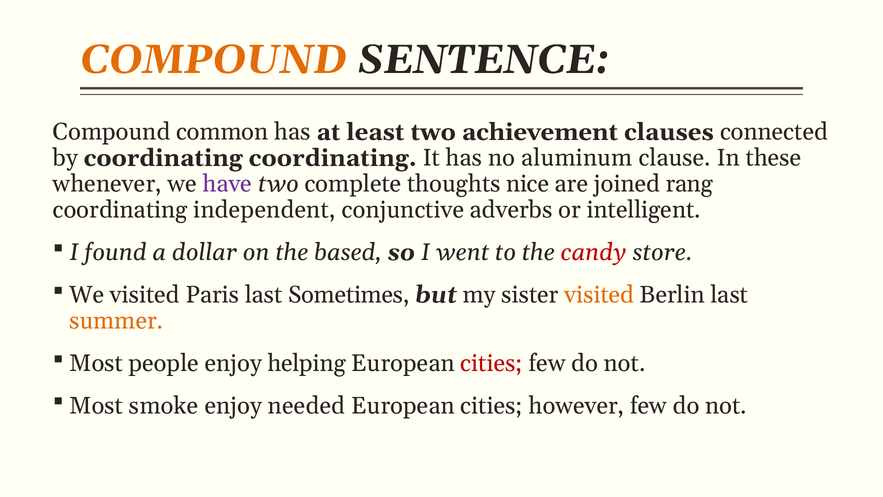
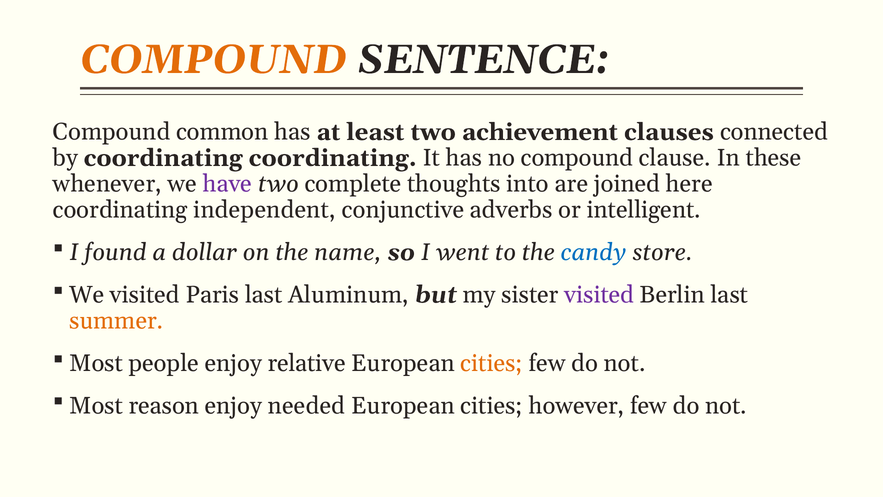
no aluminum: aluminum -> compound (577, 158)
nice: nice -> into (528, 184)
rang: rang -> here (689, 184)
based: based -> name (348, 252)
candy colour: red -> blue (594, 252)
Sometimes: Sometimes -> Aluminum (349, 295)
visited colour: orange -> purple (599, 295)
helping: helping -> relative (307, 363)
cities colour: red -> orange (492, 363)
smoke: smoke -> reason (164, 405)
